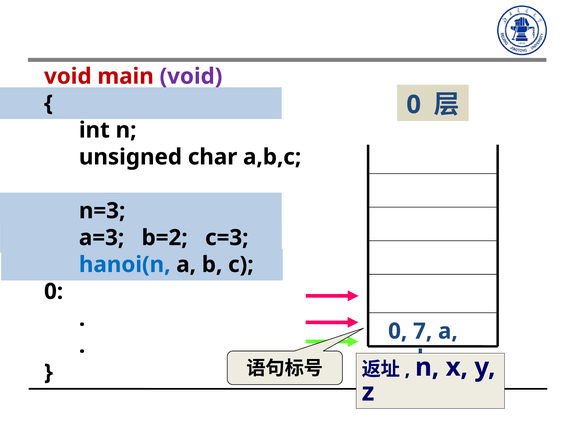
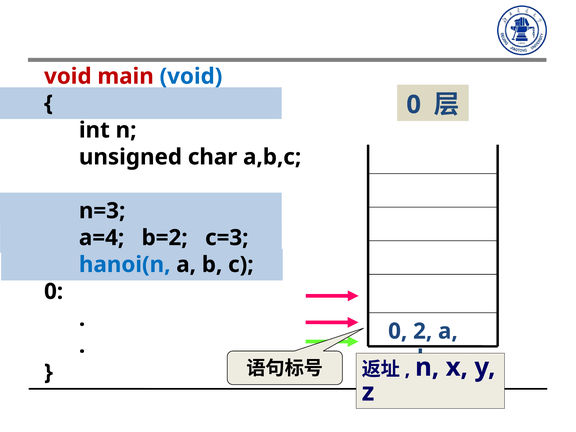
void colour: purple -> blue (191, 76)
a=3: a=3 -> a=4 (102, 238)
7: 7 -> 2 (423, 331)
